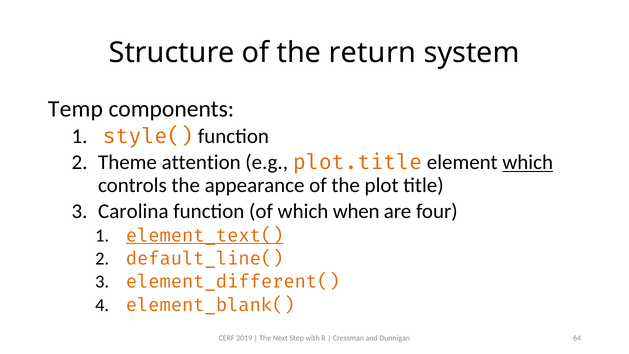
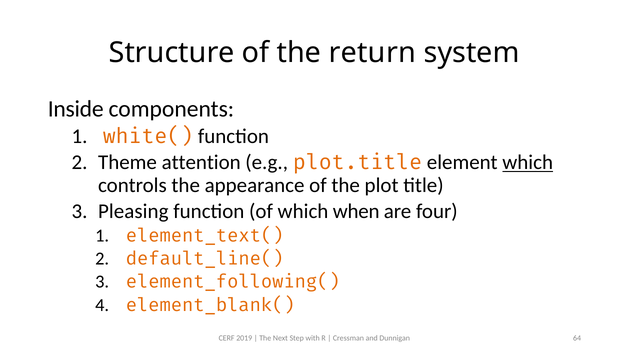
Temp: Temp -> Inside (76, 109)
style(: style( -> white( (148, 136)
Carolina: Carolina -> Pleasing (133, 211)
element_text( underline: present -> none (205, 236)
element_different(: element_different( -> element_following( (233, 282)
